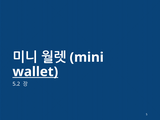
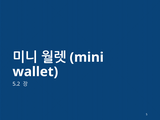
wallet underline: present -> none (35, 72)
